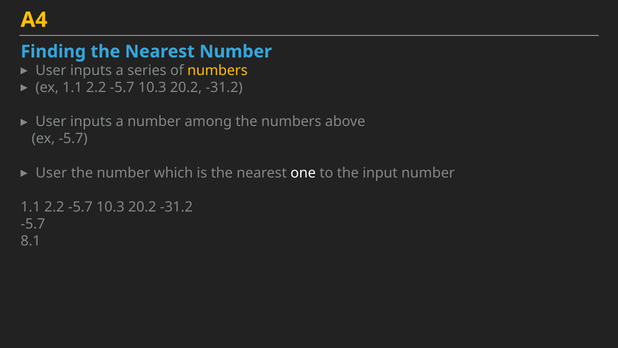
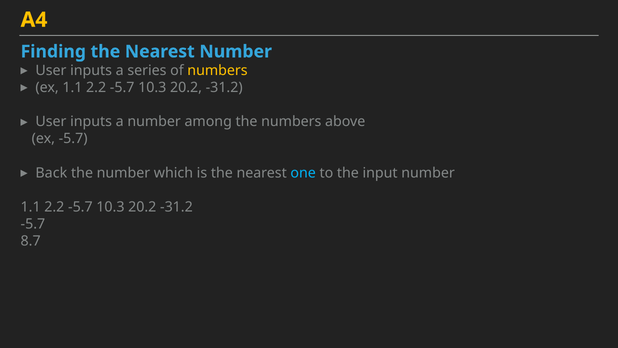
User: User -> Back (51, 173)
one colour: white -> light blue (303, 173)
8.1: 8.1 -> 8.7 (31, 241)
